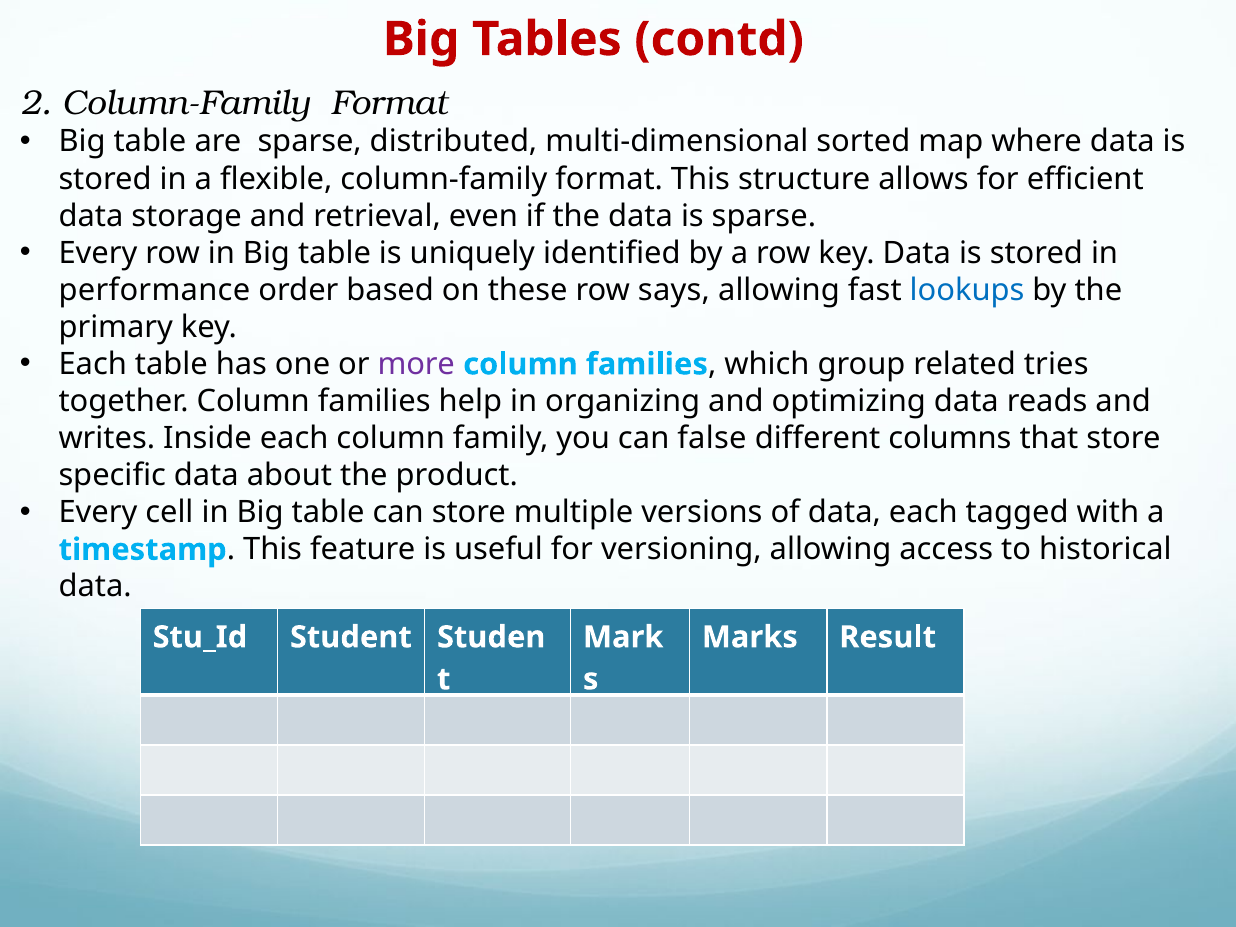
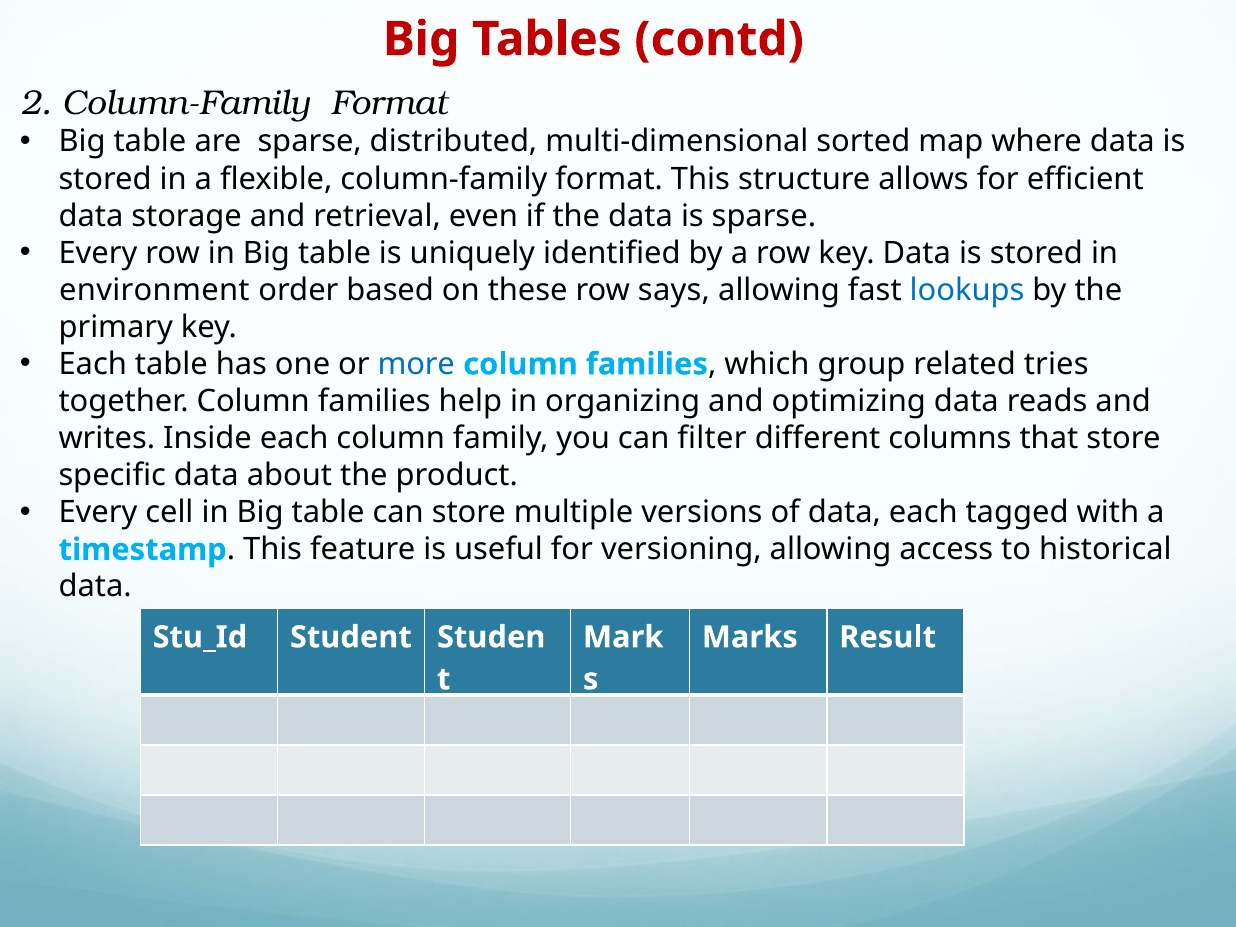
performance: performance -> environment (154, 290)
more colour: purple -> blue (416, 364)
false: false -> filter (712, 438)
